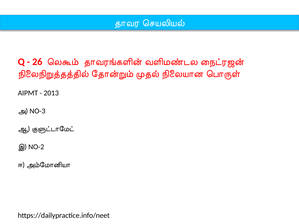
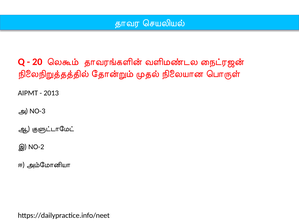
26: 26 -> 20 (37, 62)
